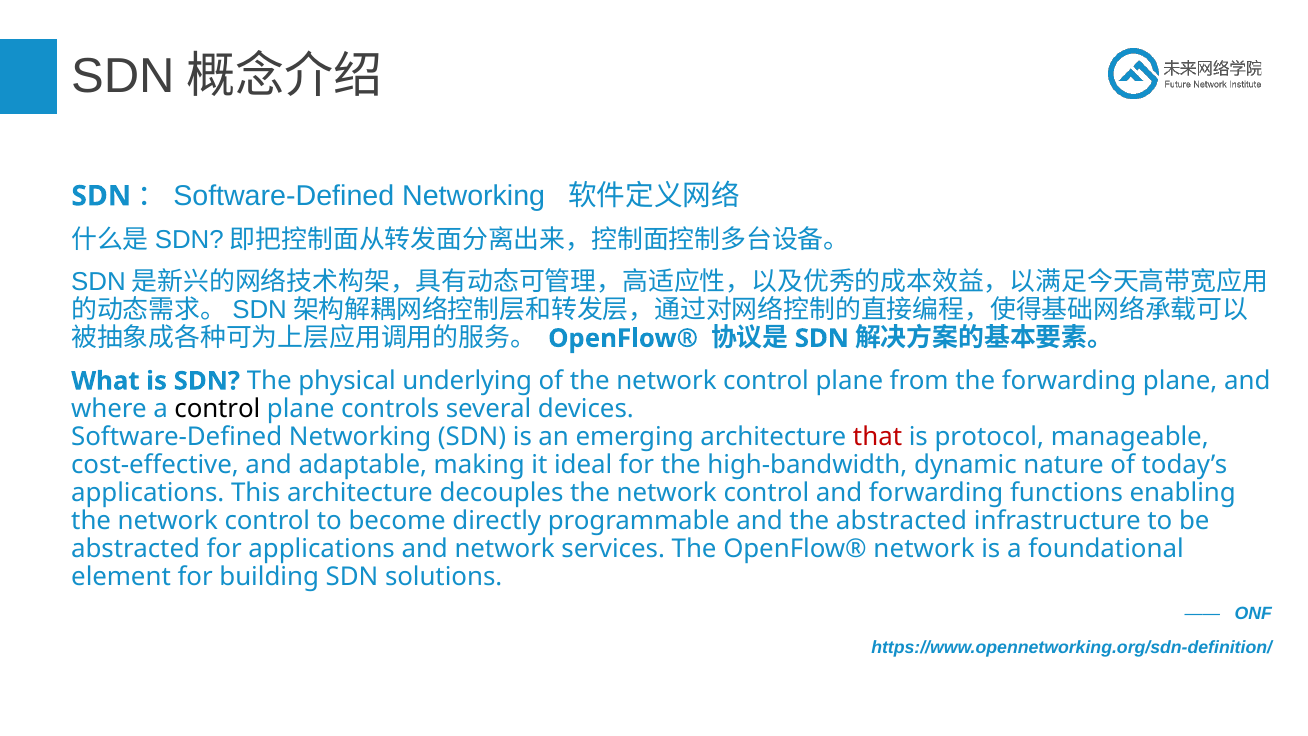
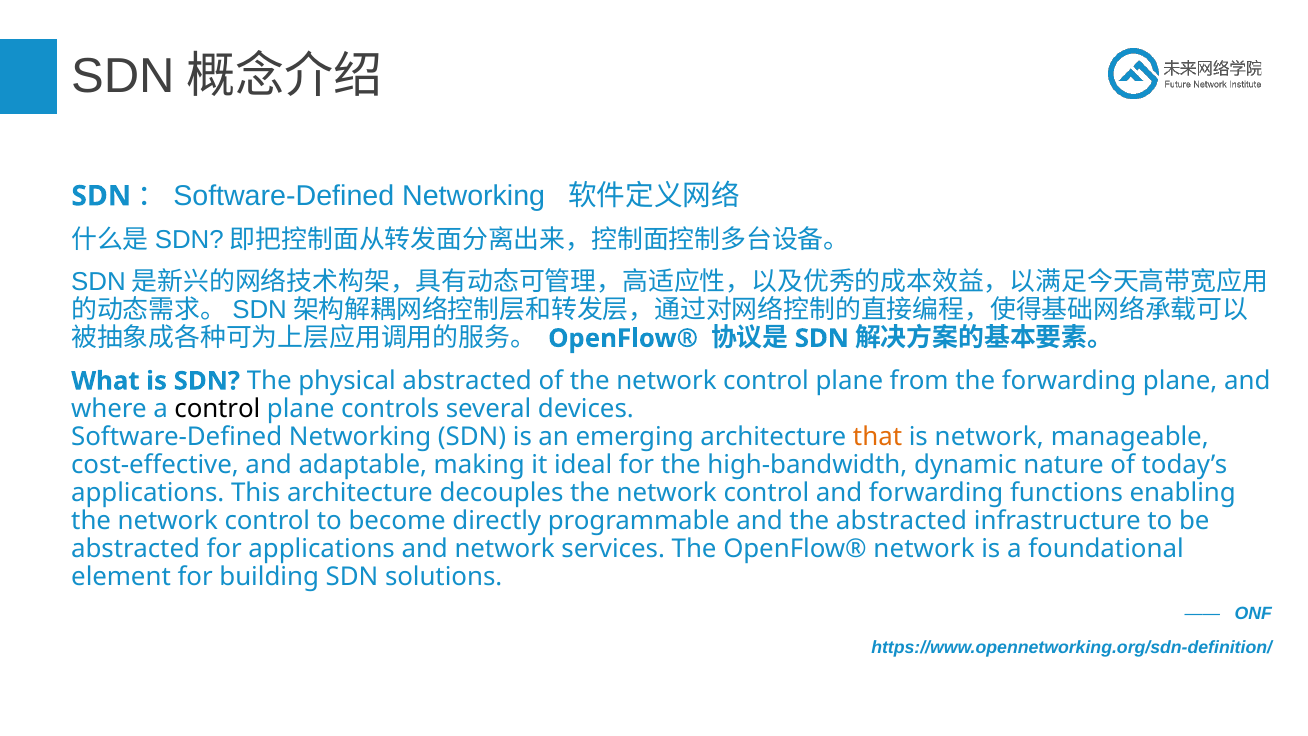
physical underlying: underlying -> abstracted (467, 381)
that colour: red -> orange (878, 437)
is protocol: protocol -> network (989, 437)
